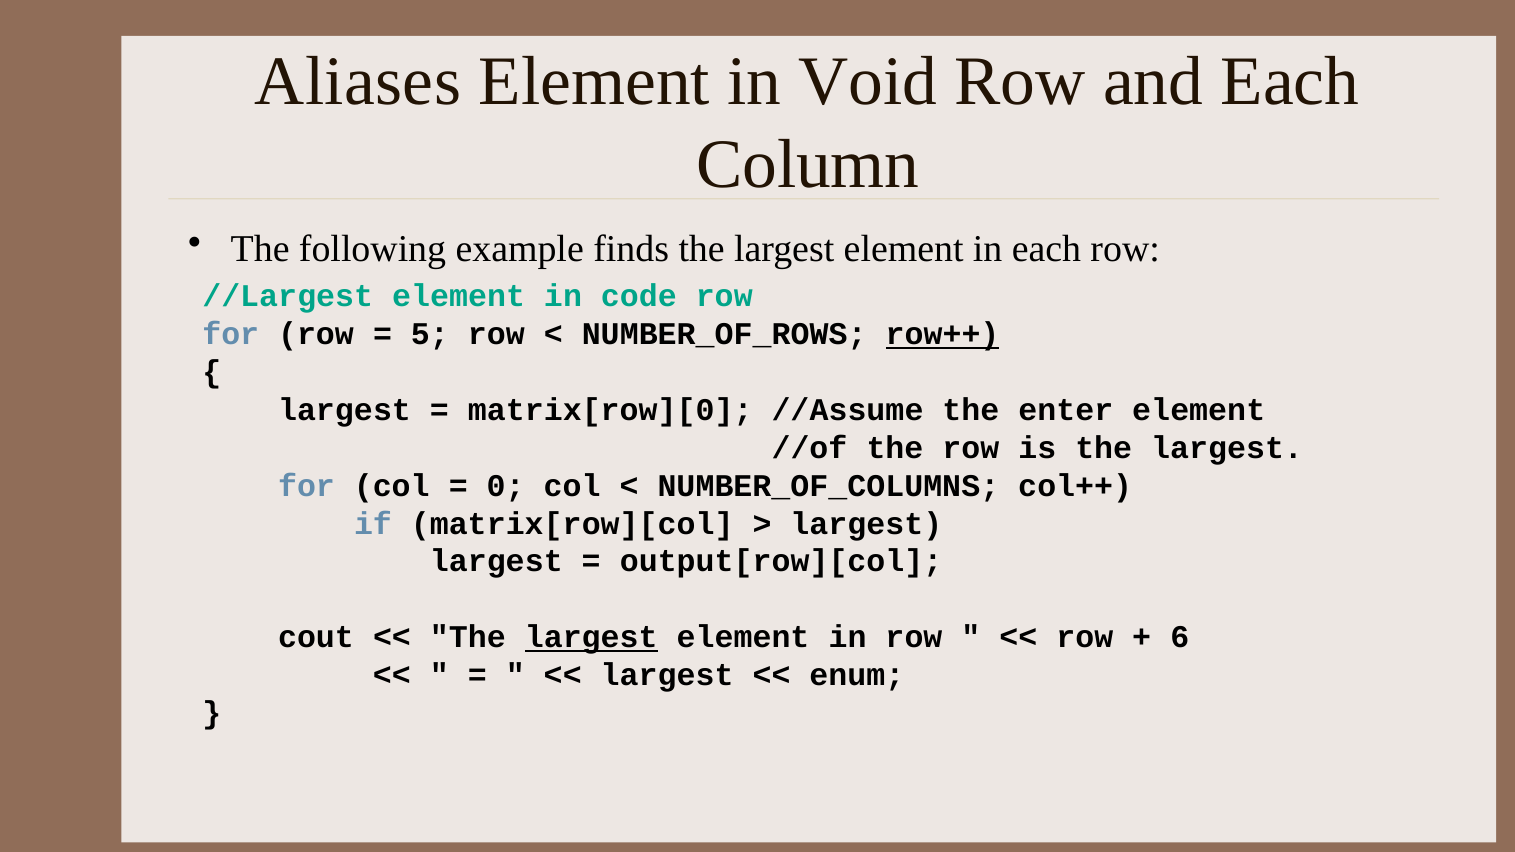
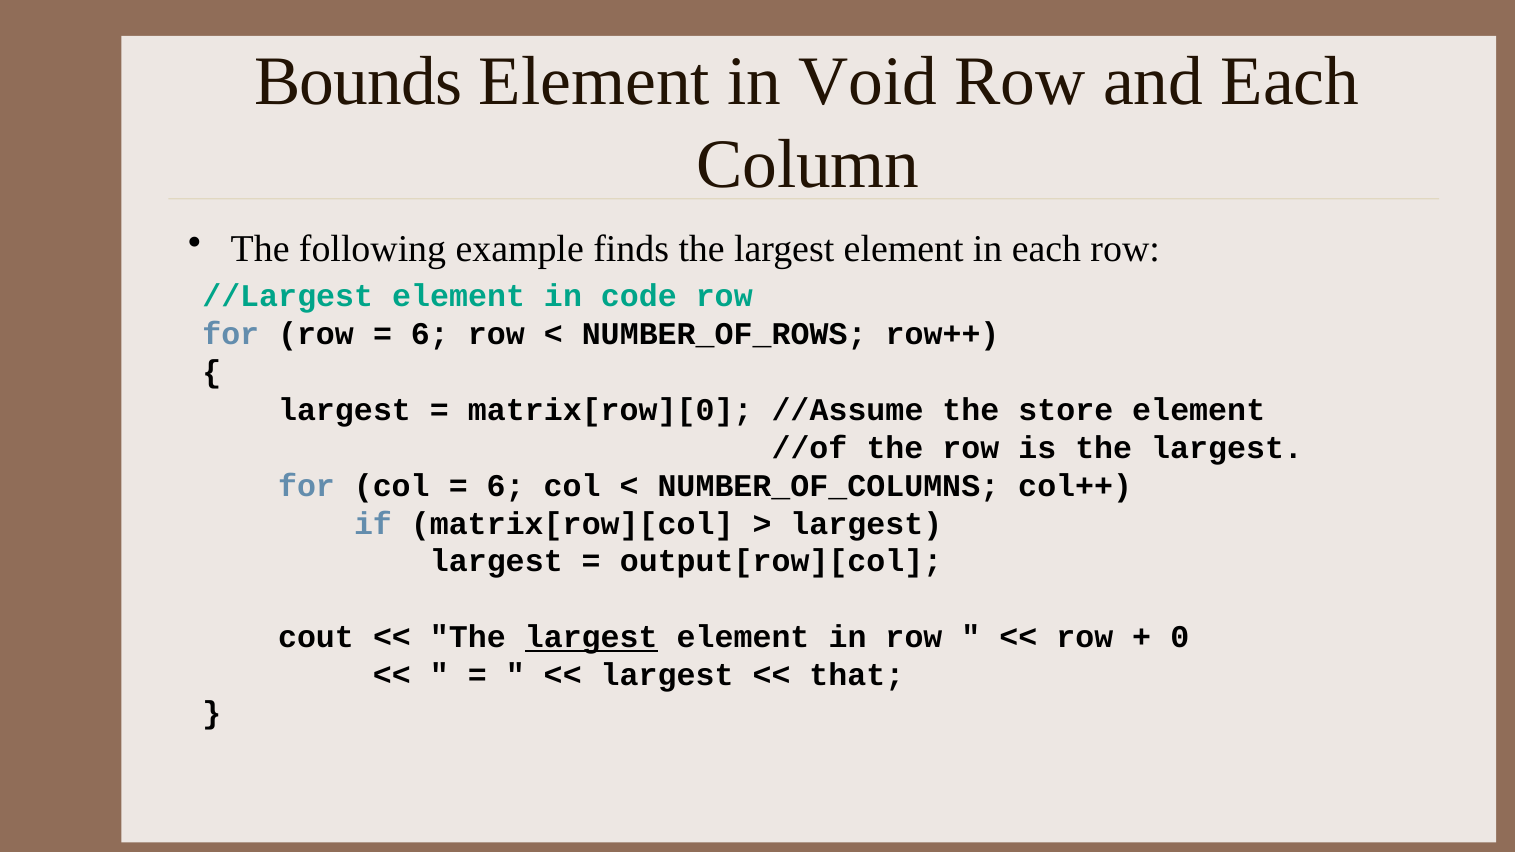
Aliases: Aliases -> Bounds (358, 82)
5: 5 -> 6 (430, 334)
row++ underline: present -> none (943, 334)
enter: enter -> store (1066, 410)
0: 0 -> 6 (506, 486)
6: 6 -> 0 (1180, 637)
enum: enum -> that (857, 675)
